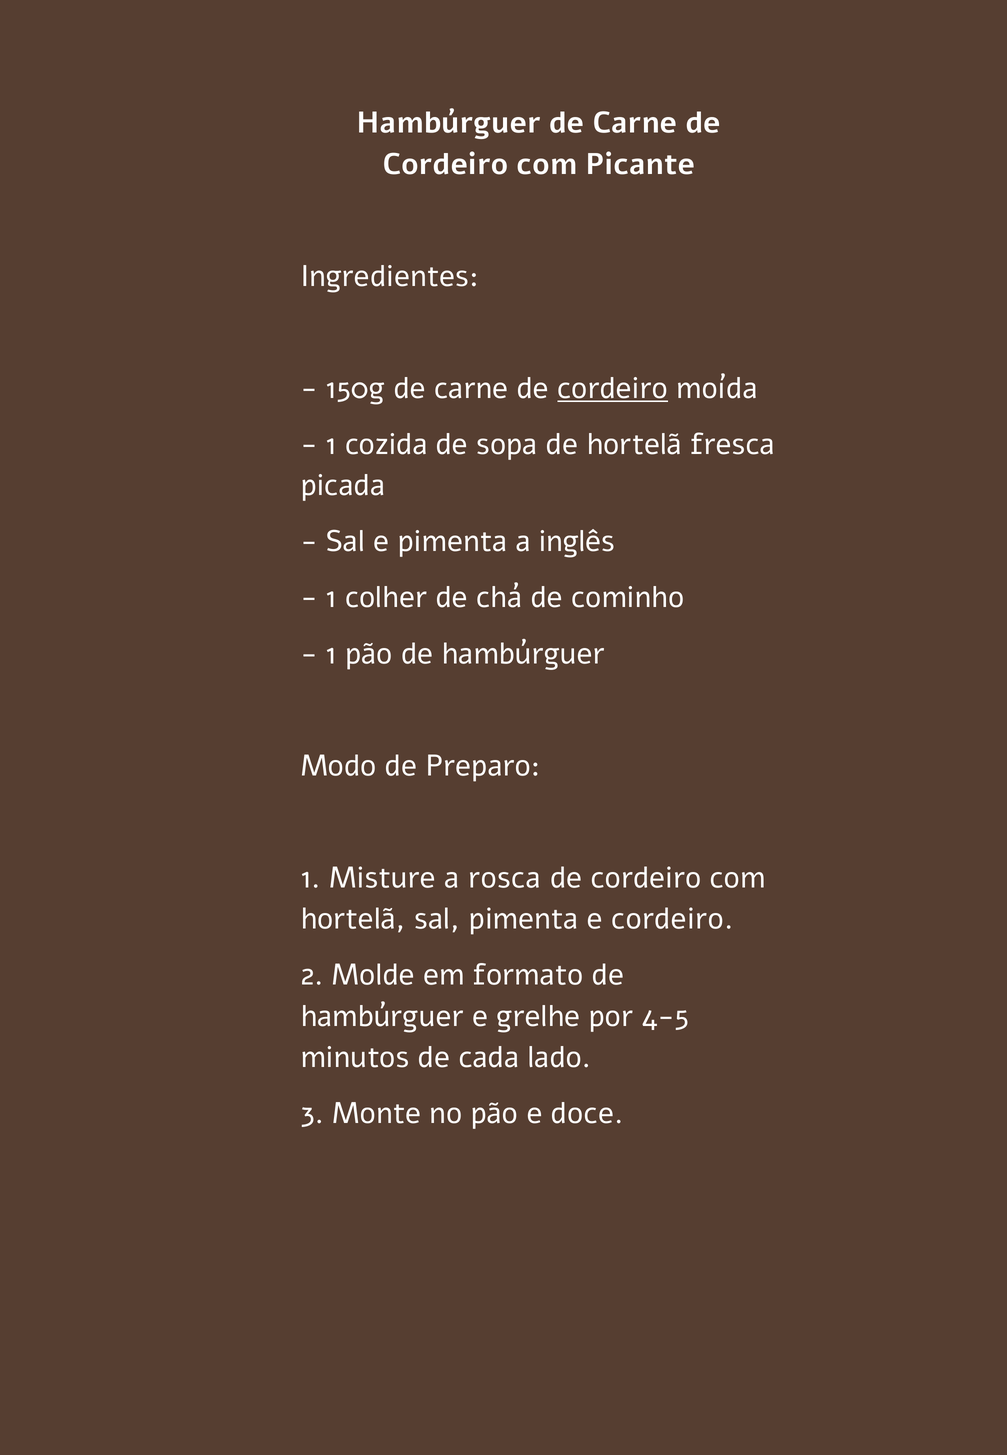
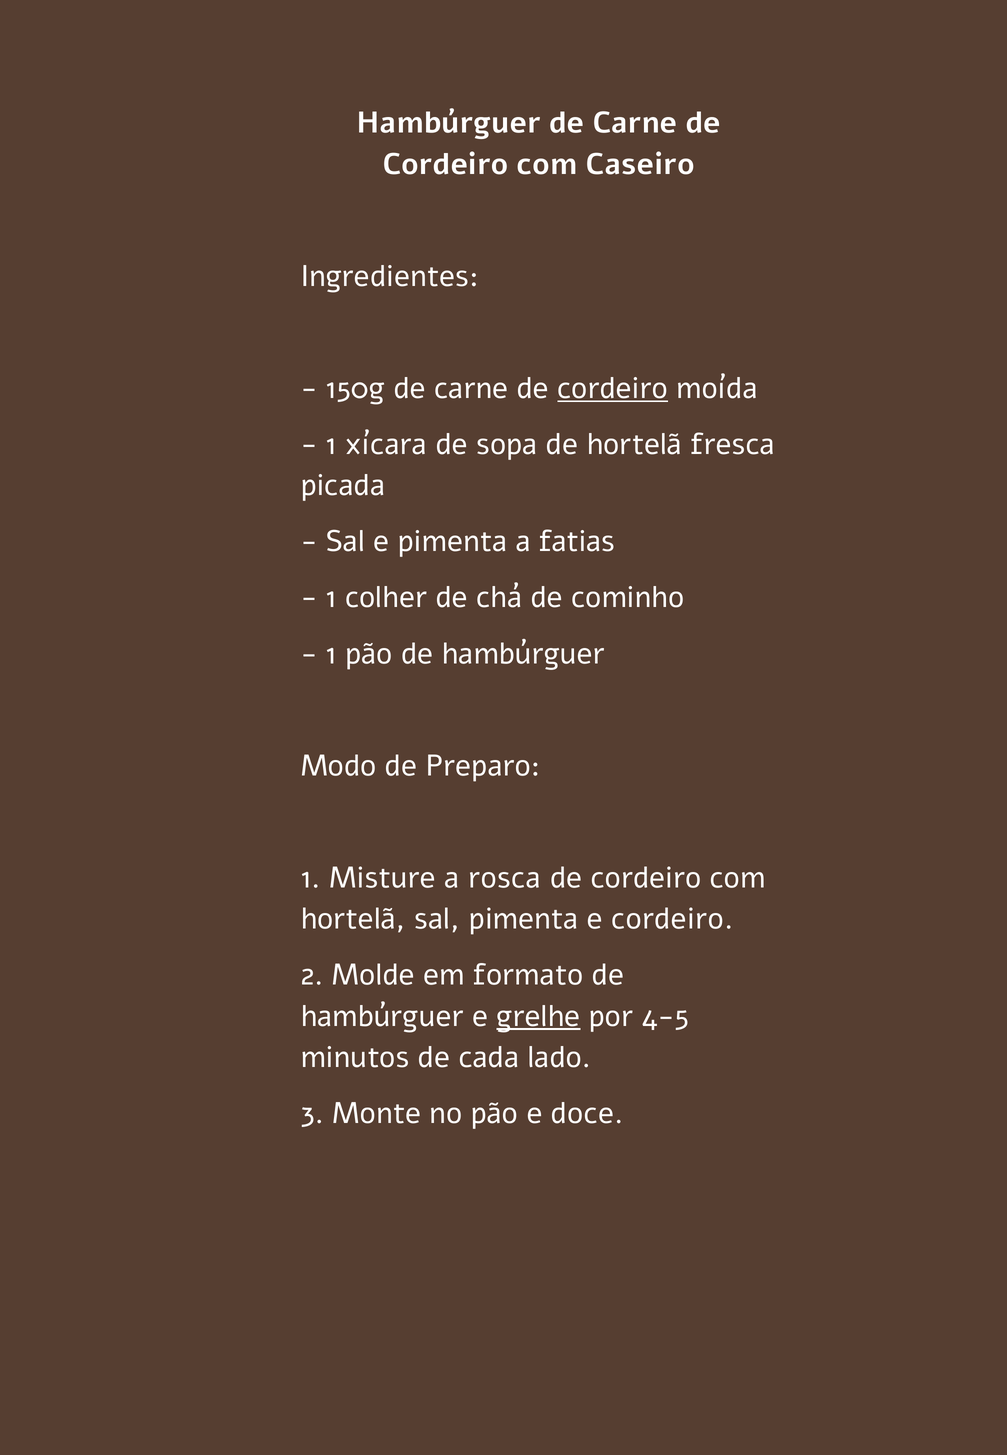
Picante: Picante -> Caseiro (640, 164)
cozida: cozida -> xícara (386, 444)
inglês: inglês -> fatias (577, 541)
grelhe underline: none -> present (538, 1016)
